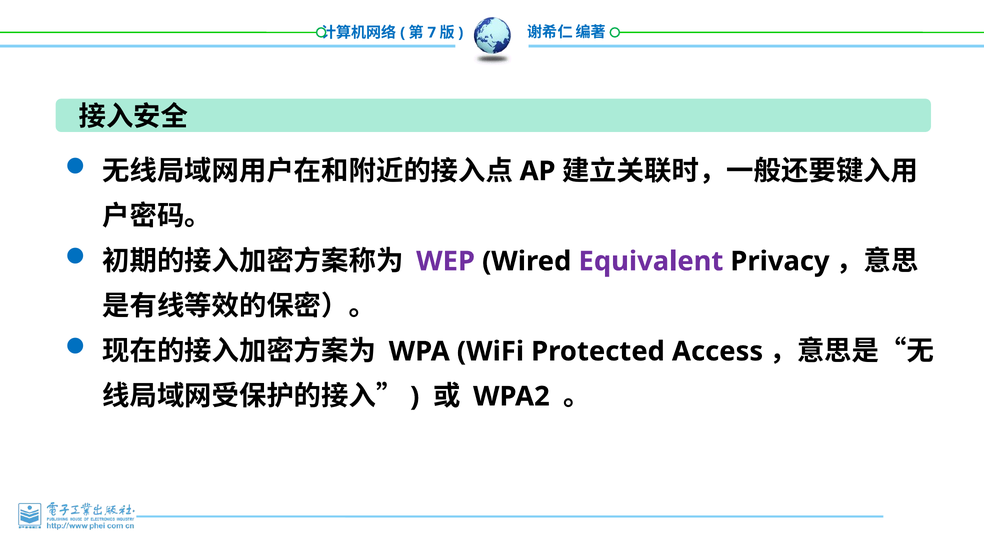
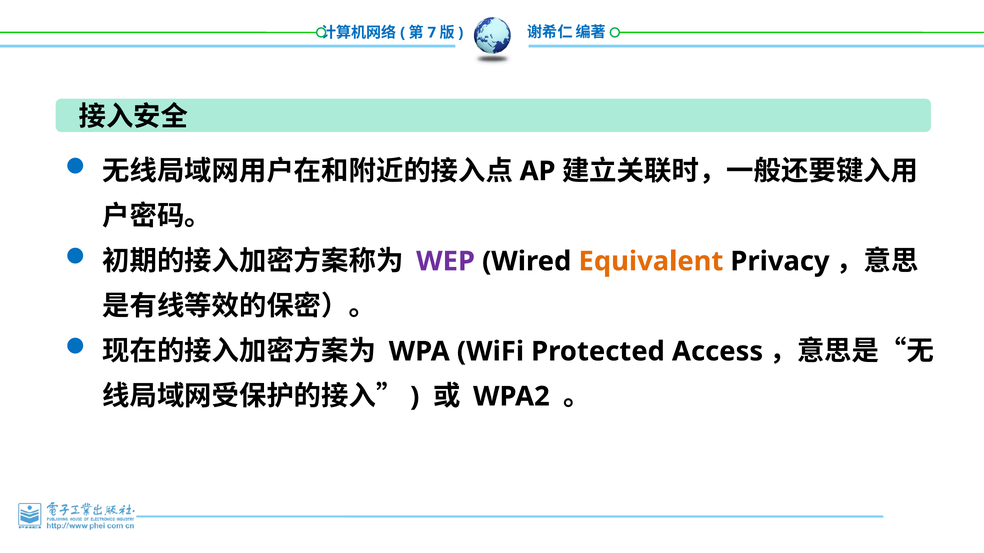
Equivalent colour: purple -> orange (651, 262)
